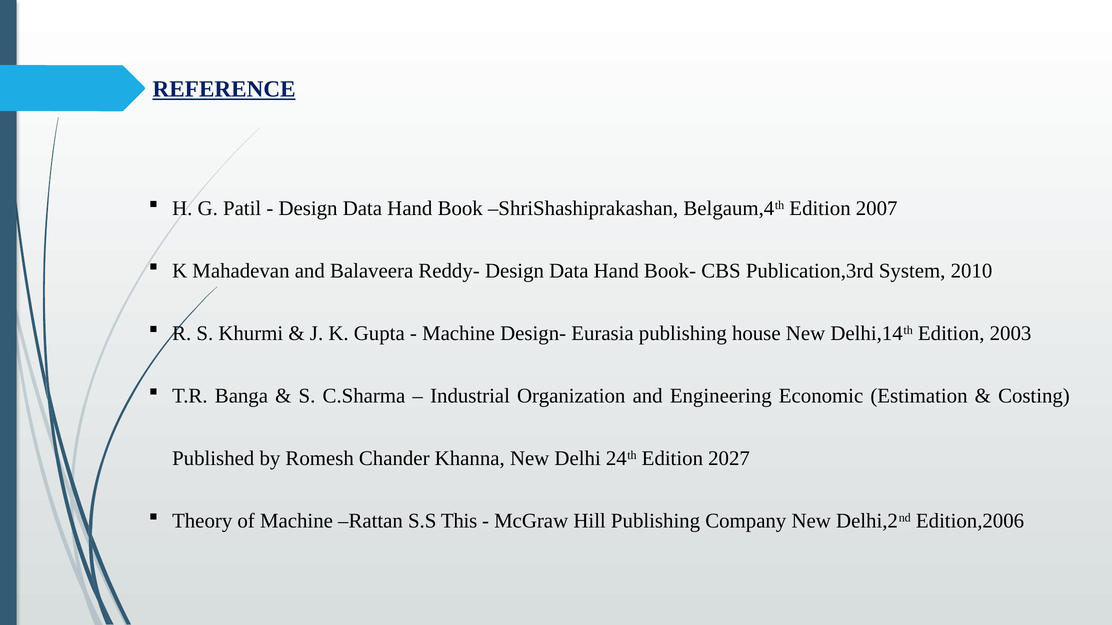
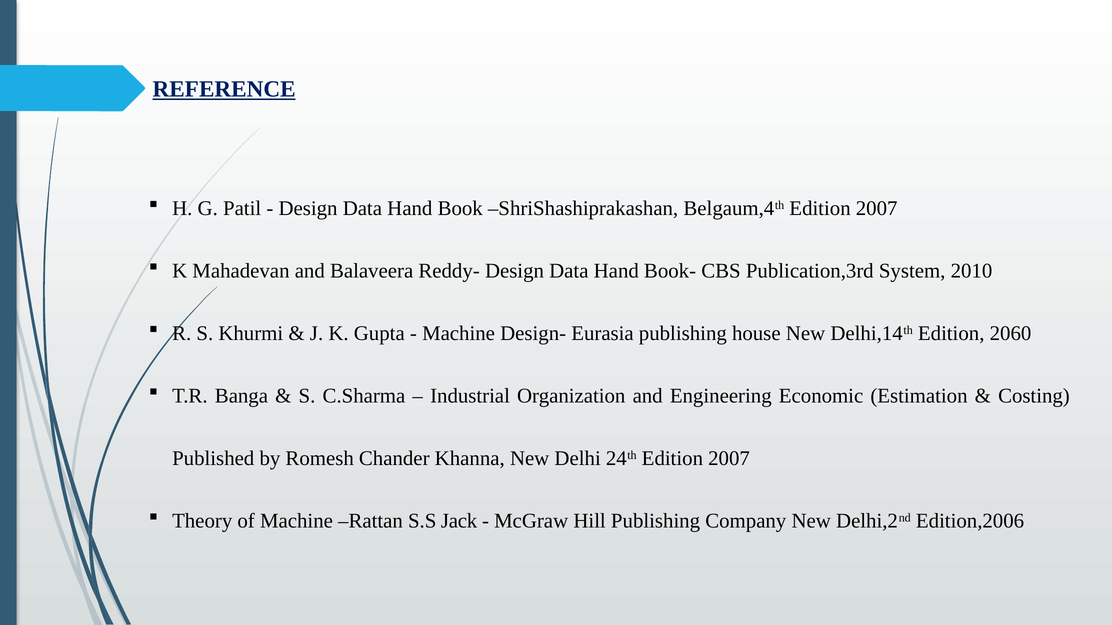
2003: 2003 -> 2060 (1011, 334)
24th Edition 2027: 2027 -> 2007 (729, 459)
This: This -> Jack (459, 521)
